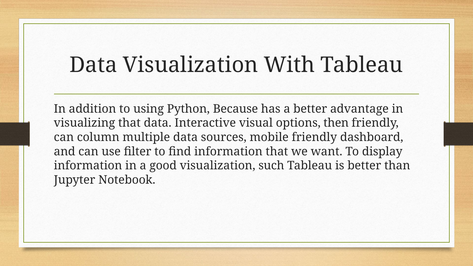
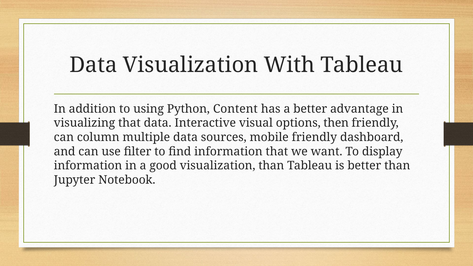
Because: Because -> Content (235, 109)
visualization such: such -> than (271, 166)
